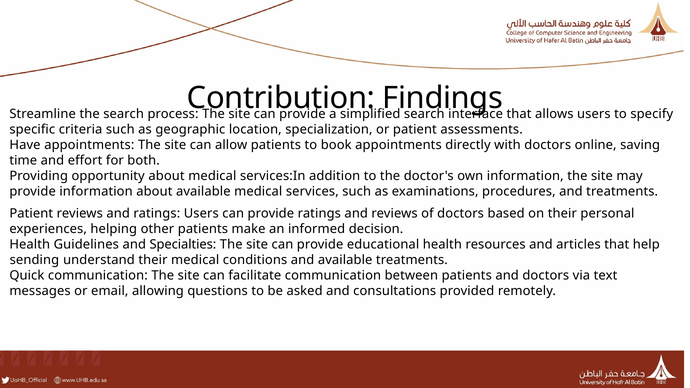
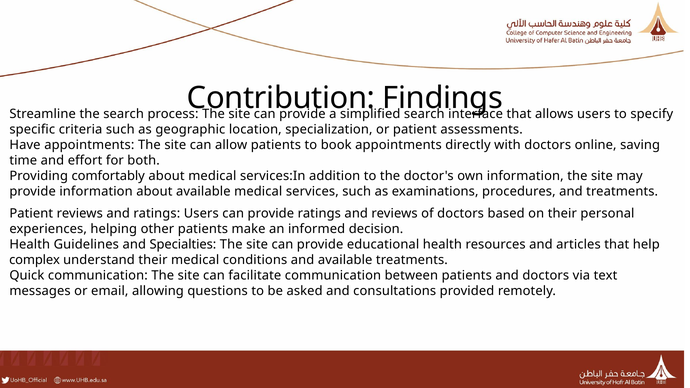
opportunity: opportunity -> comfortably (108, 176)
sending: sending -> complex (35, 260)
